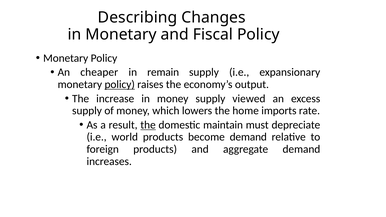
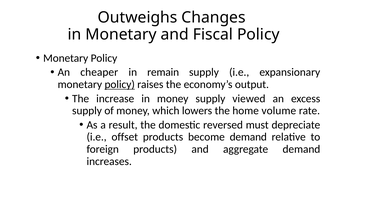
Describing: Describing -> Outweighs (138, 17)
imports: imports -> volume (279, 111)
the underline: present -> none (148, 125)
maintain: maintain -> reversed (223, 125)
world: world -> offset (125, 137)
